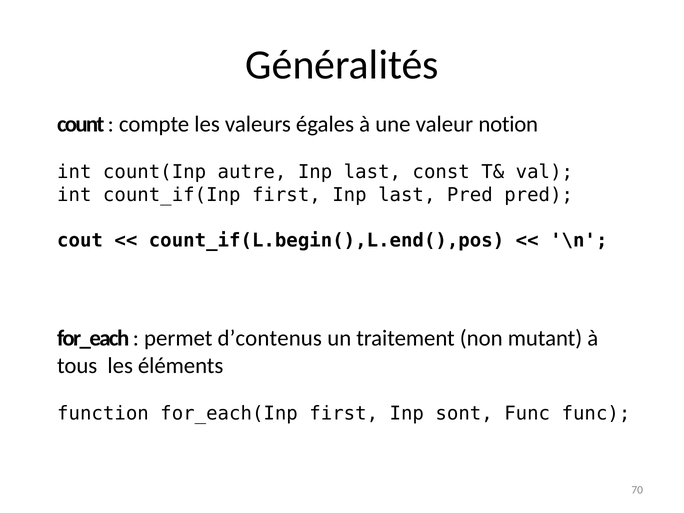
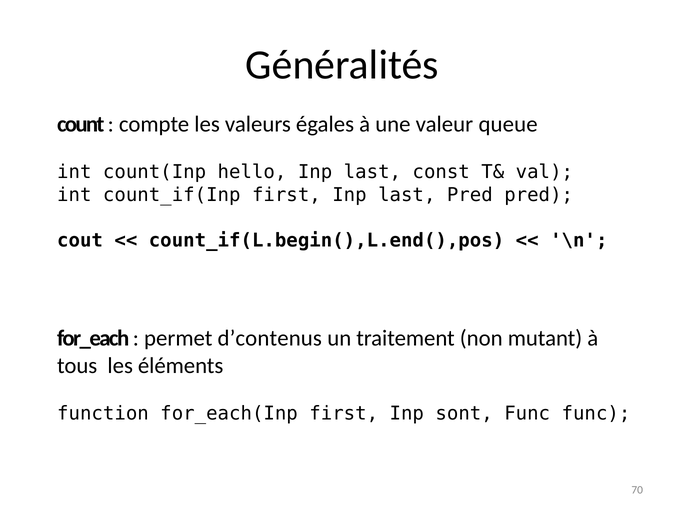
notion: notion -> queue (508, 124)
autre: autre -> hello (252, 172)
